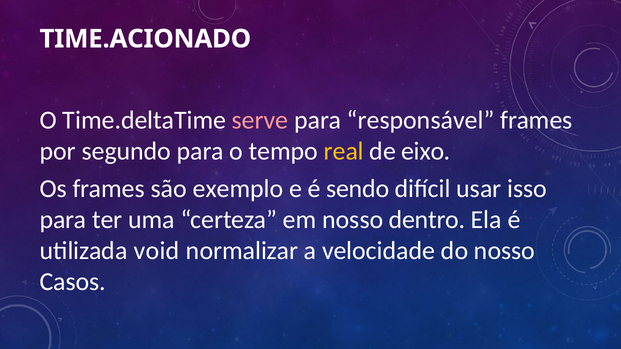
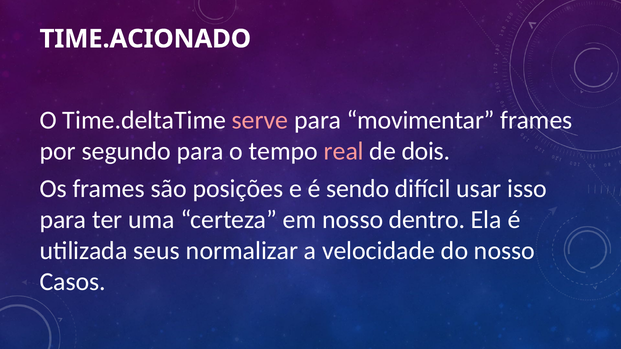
responsável: responsável -> movimentar (421, 120)
real colour: yellow -> pink (344, 152)
eixo: eixo -> dois (426, 152)
exemplo: exemplo -> posições (238, 189)
void: void -> seus (157, 251)
